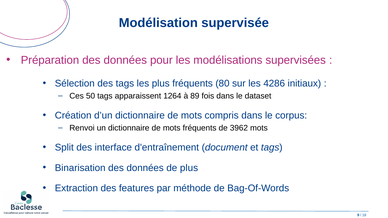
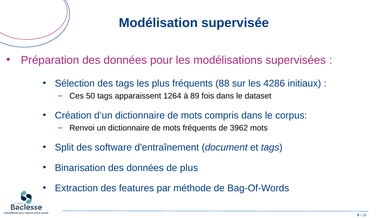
80: 80 -> 88 (222, 84)
interface: interface -> software (113, 148)
